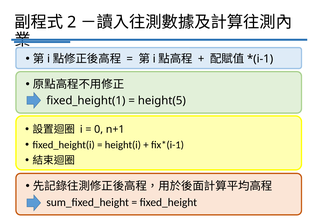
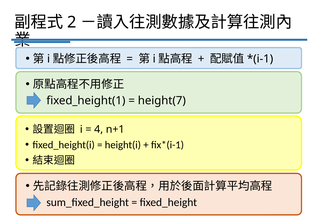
height(5: height(5 -> height(7 (162, 101)
0: 0 -> 4 (99, 129)
